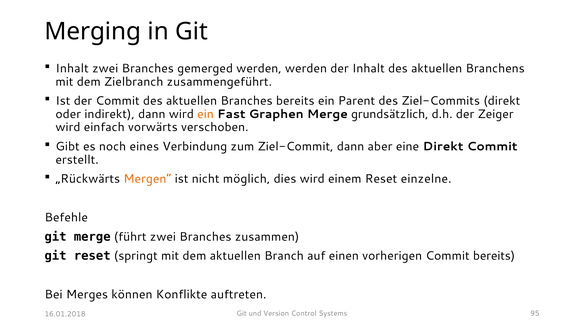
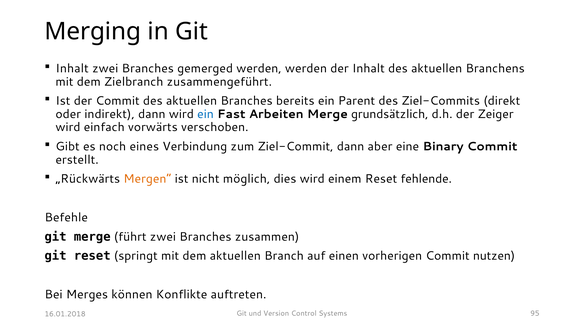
ein colour: orange -> blue (205, 114)
Graphen: Graphen -> Arbeiten (276, 114)
eine Direkt: Direkt -> Binary (443, 146)
einzelne: einzelne -> fehlende (426, 179)
Commit bereits: bereits -> nutzen (494, 256)
